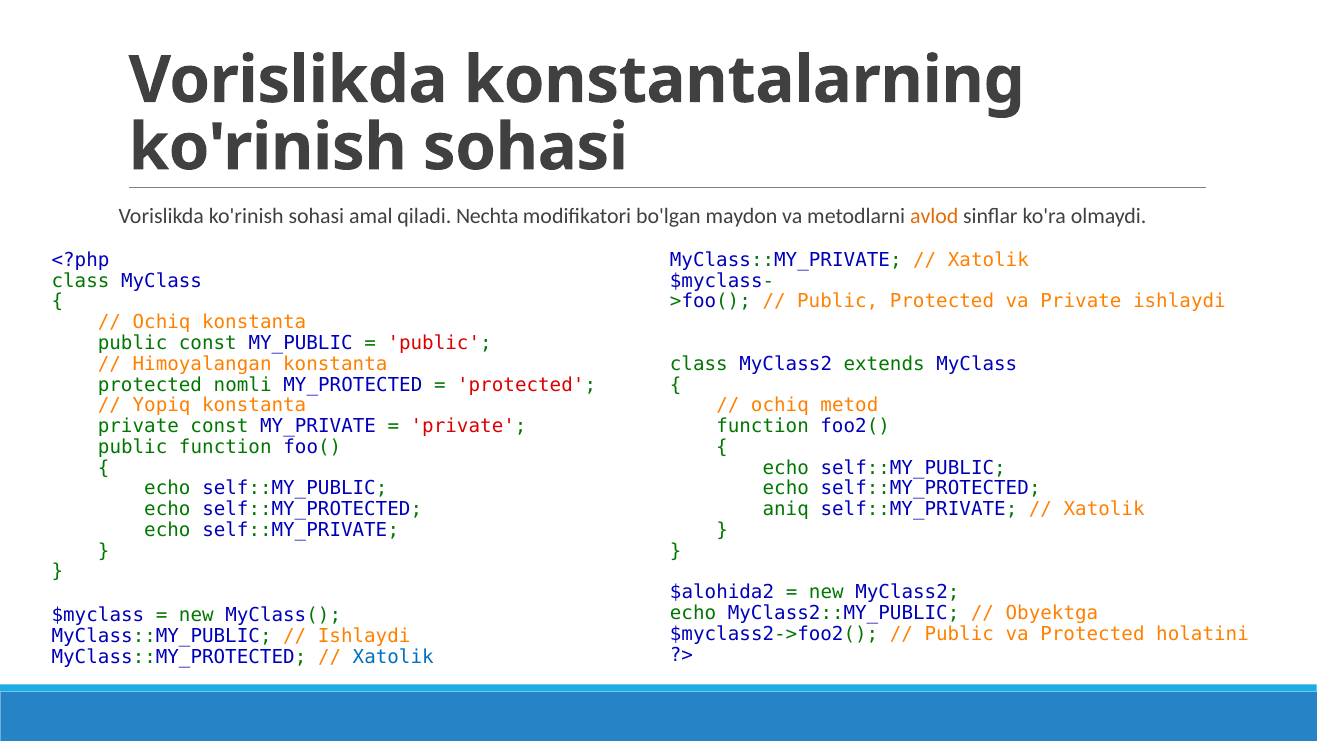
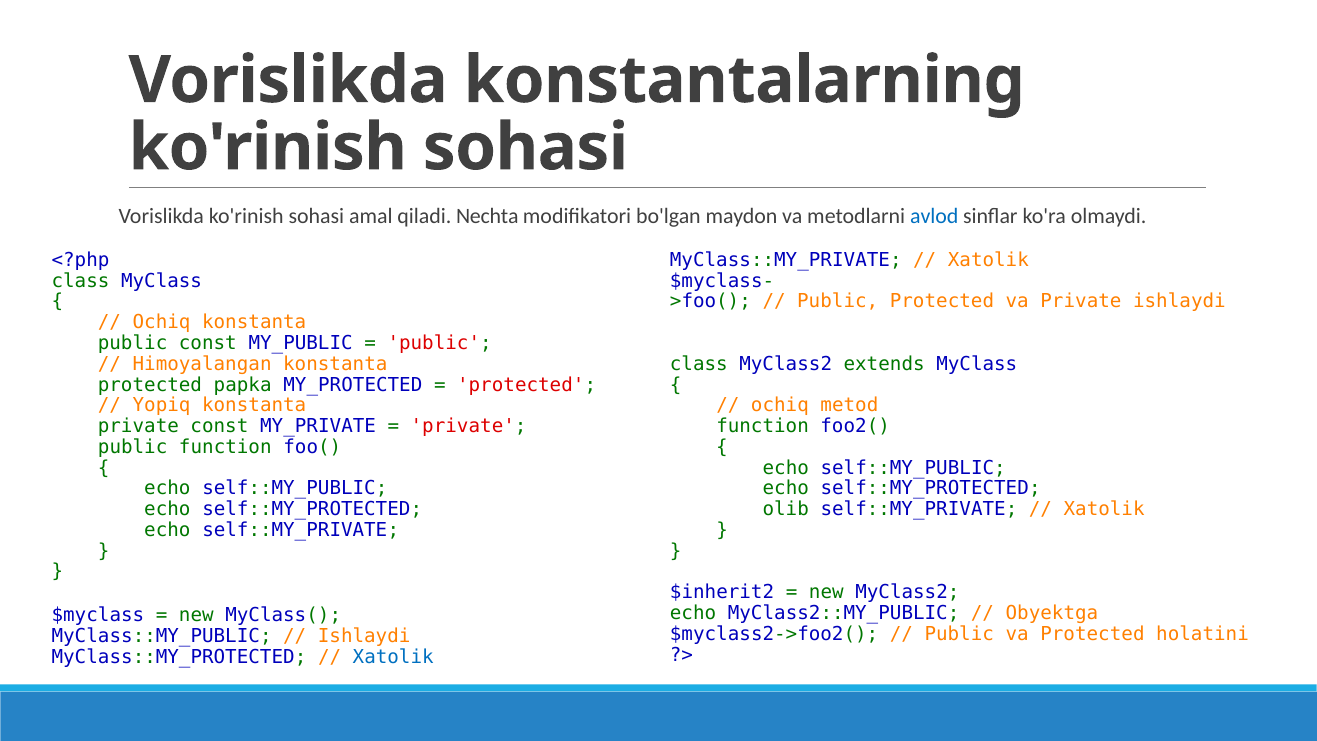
avlod colour: orange -> blue (934, 216)
nomli: nomli -> papka (243, 385)
aniq: aniq -> olib (786, 509)
$alohida2: $alohida2 -> $inherit2 (722, 592)
